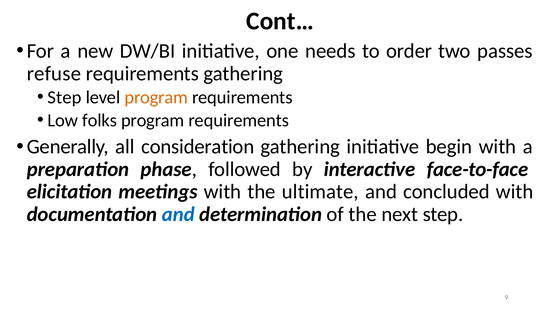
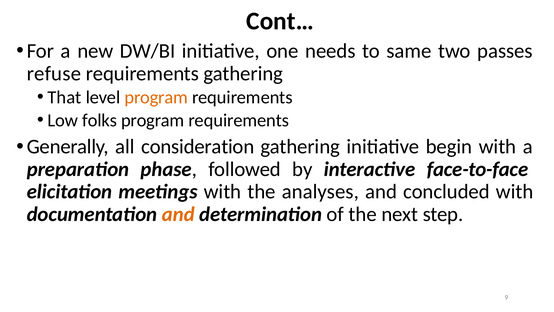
order: order -> same (409, 51)
Step: Step -> That (65, 97)
ultimate: ultimate -> analyses (320, 192)
and colour: blue -> orange (178, 214)
